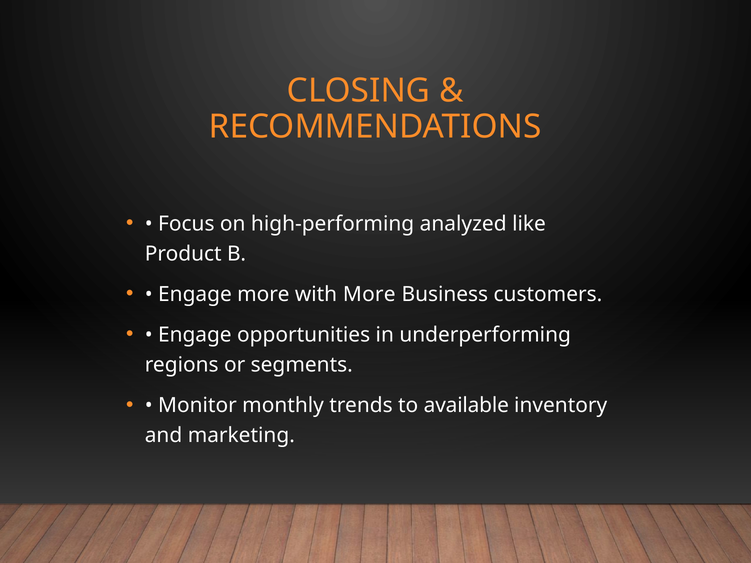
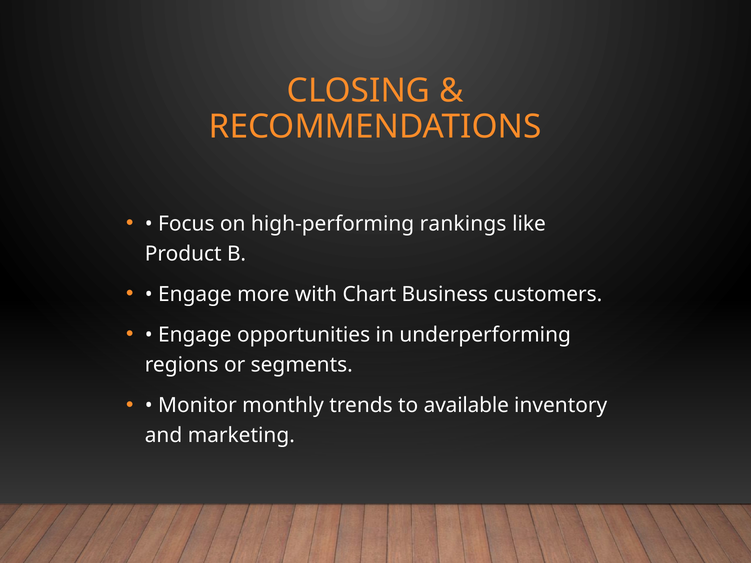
analyzed: analyzed -> rankings (463, 224)
with More: More -> Chart (369, 294)
